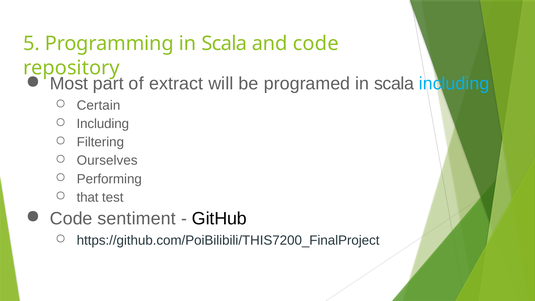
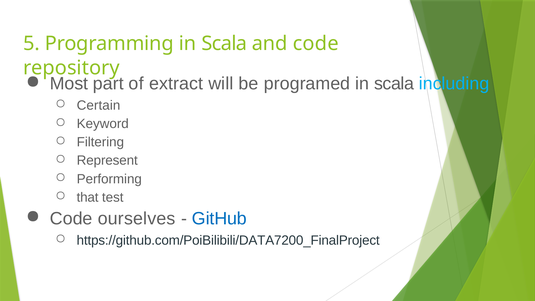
Including: Including -> Keyword (103, 124)
Ourselves: Ourselves -> Represent (107, 161)
sentiment: sentiment -> ourselves (137, 219)
GitHub colour: black -> blue (219, 219)
https://github.com/PoiBilibili/THIS7200_FinalProject: https://github.com/PoiBilibili/THIS7200_FinalProject -> https://github.com/PoiBilibili/DATA7200_FinalProject (228, 240)
